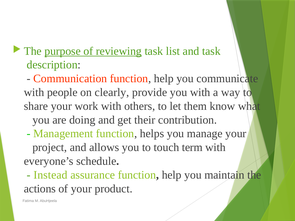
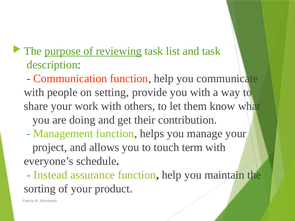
clearly: clearly -> setting (112, 92)
actions: actions -> sorting (40, 189)
